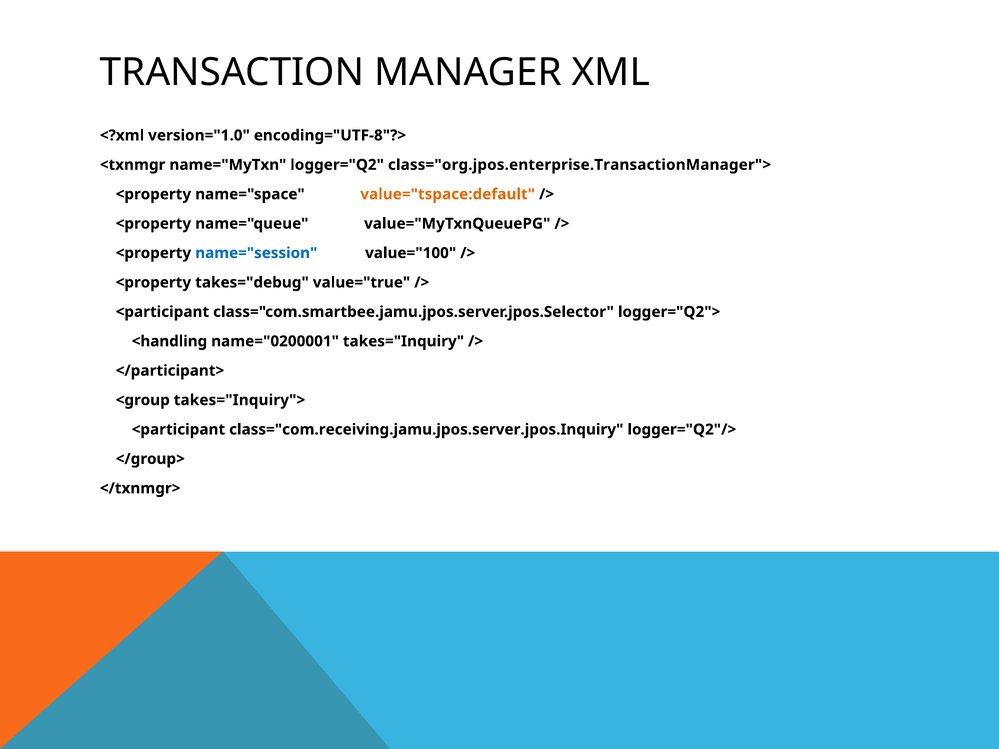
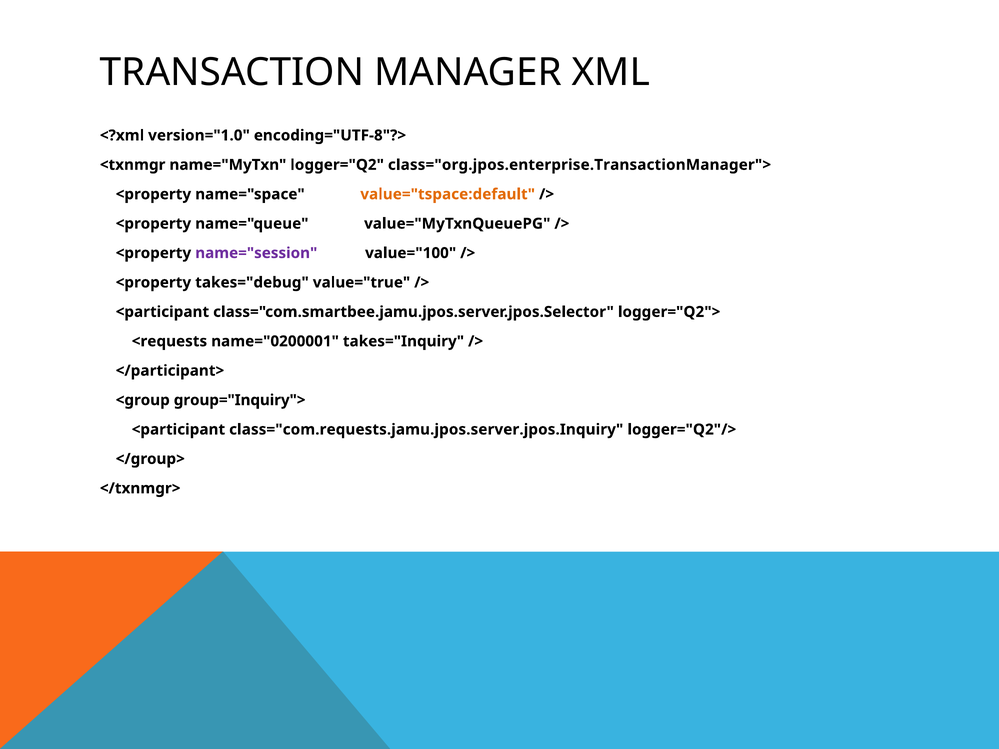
name="session colour: blue -> purple (256, 253)
<handling: <handling -> <requests (169, 341)
takes="Inquiry">: takes="Inquiry"> -> group="Inquiry"> (240, 400)
class="com.receiving.jamu.jpos.server.jpos.Inquiry: class="com.receiving.jamu.jpos.server.jpos.Inquiry -> class="com.requests.jamu.jpos.server.jpos.Inquiry (426, 430)
